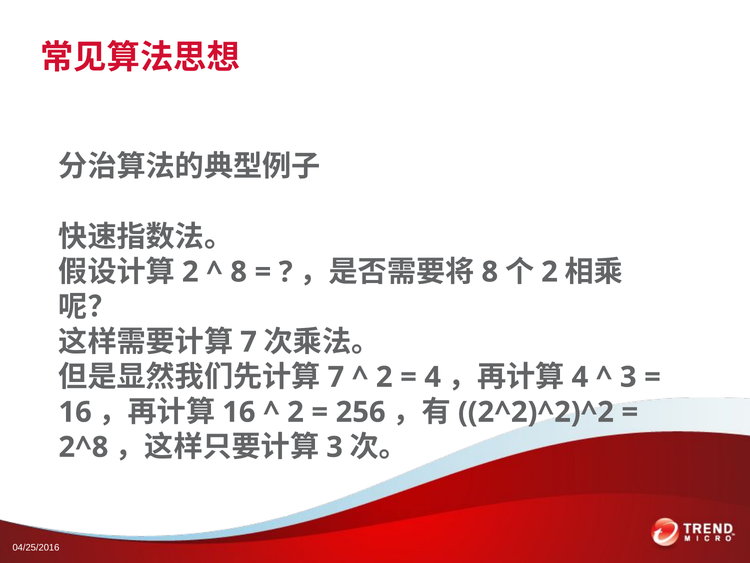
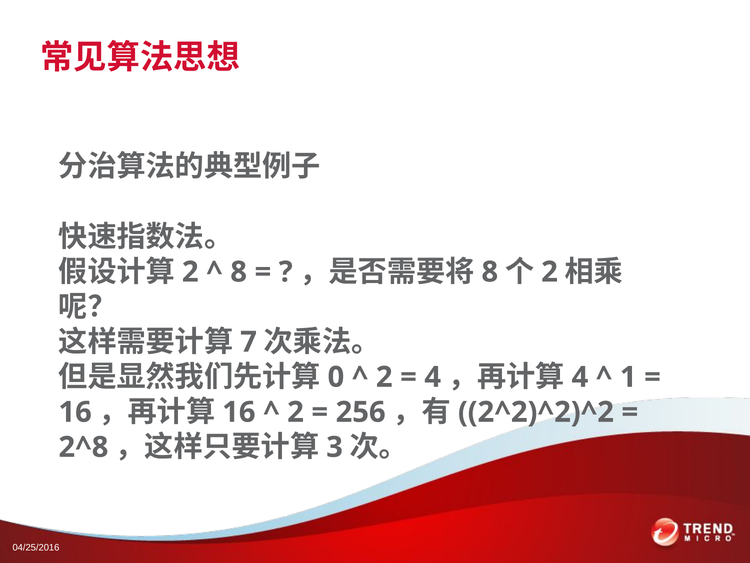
7: 7 -> 0 (336, 377)
3: 3 -> 1 (628, 377)
